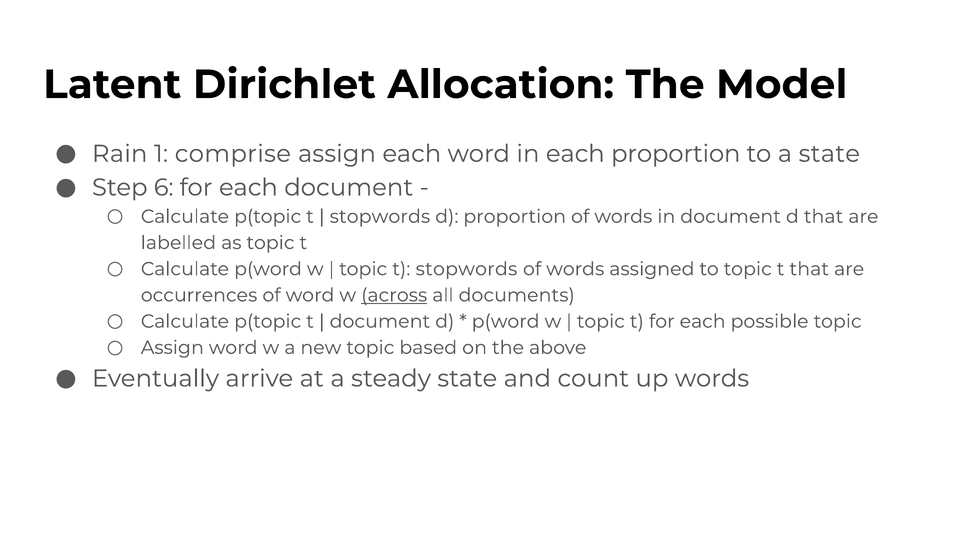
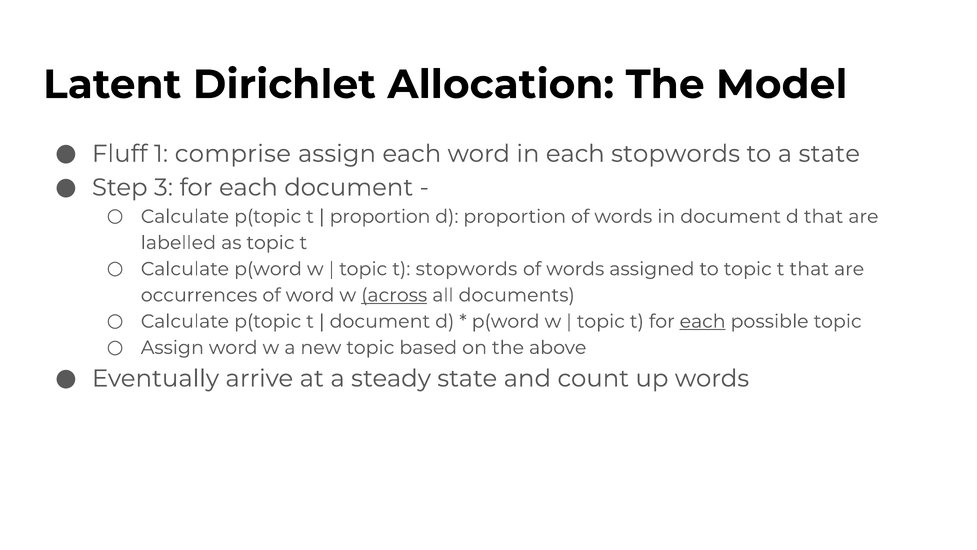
Rain: Rain -> Fluff (120, 154)
each proportion: proportion -> stopwords (676, 154)
6: 6 -> 3 (163, 187)
stopwords: stopwords -> proportion (380, 216)
each underline: none -> present (703, 321)
